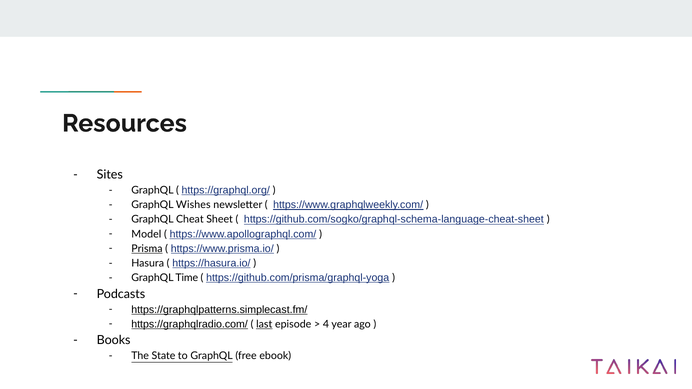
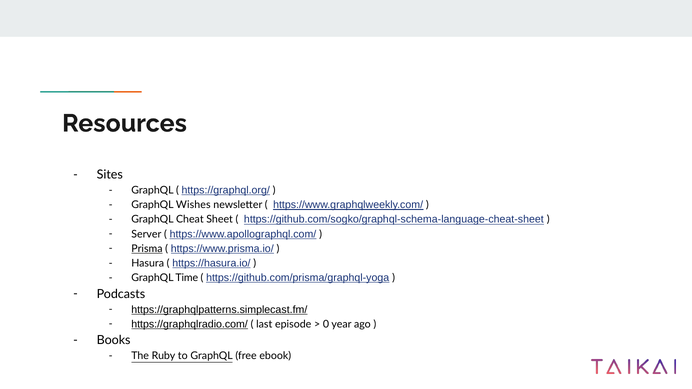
Model: Model -> Server (146, 234)
last underline: present -> none (264, 324)
4: 4 -> 0 (326, 324)
State: State -> Ruby (163, 356)
